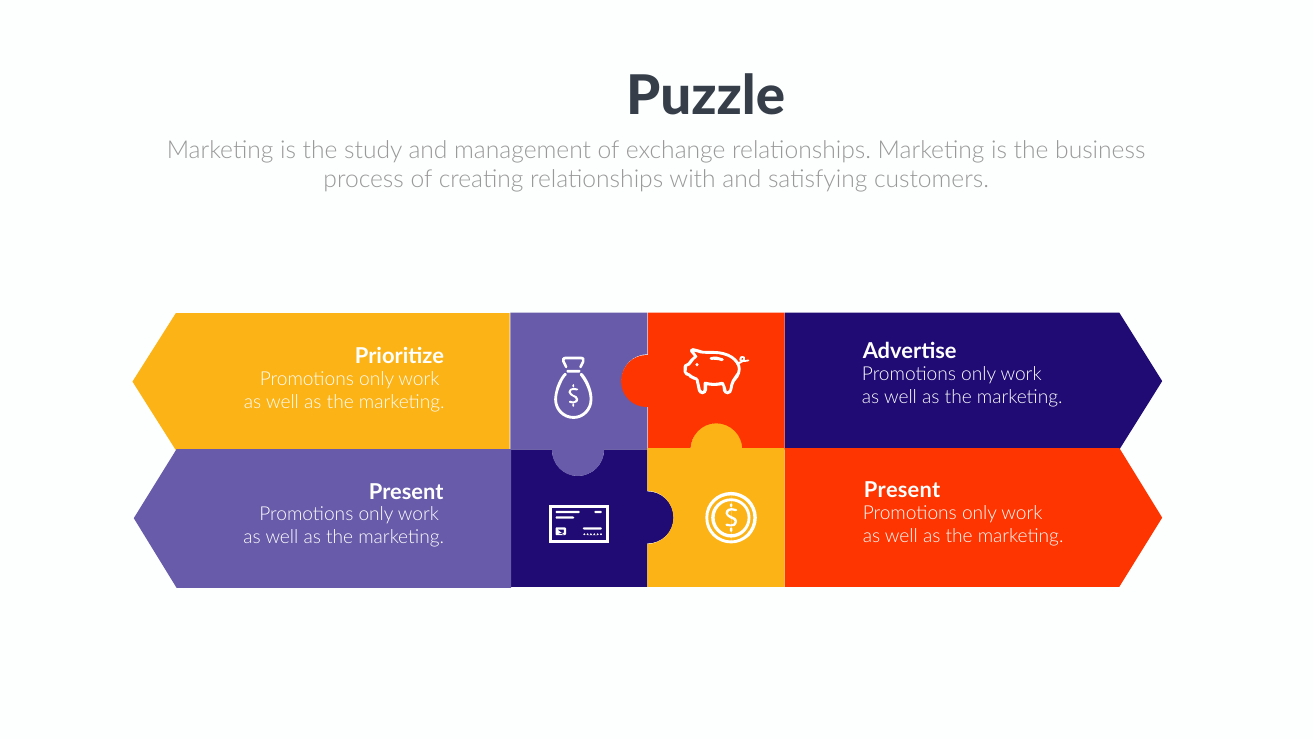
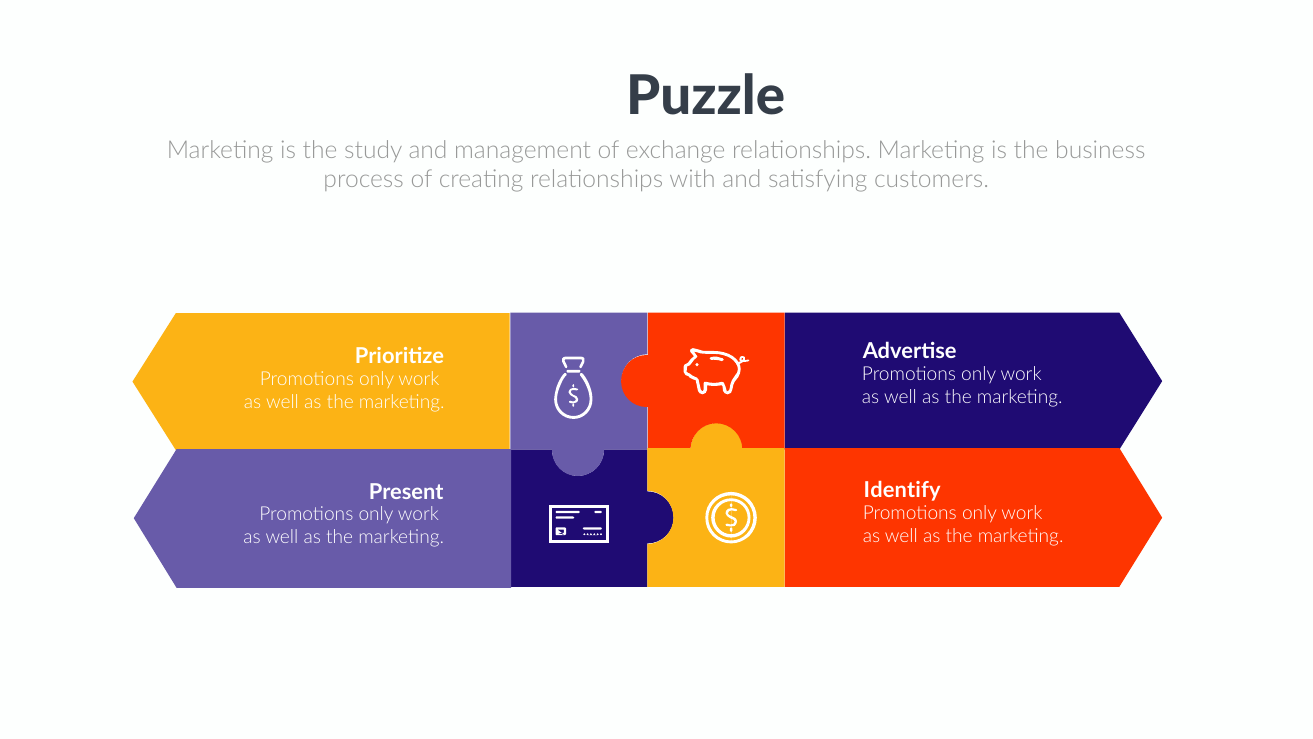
Present: Present -> Identify (902, 490)
